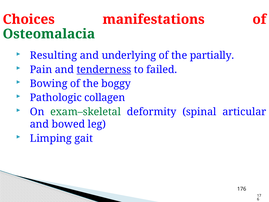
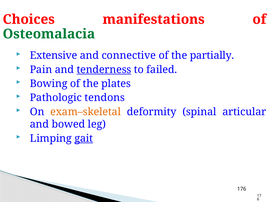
Resulting: Resulting -> Extensive (54, 55)
underlying: underlying -> connective (129, 55)
boggy: boggy -> plates (116, 84)
collagen: collagen -> tendons (105, 98)
exam–skeletal colour: green -> orange (86, 112)
gait underline: none -> present (84, 138)
